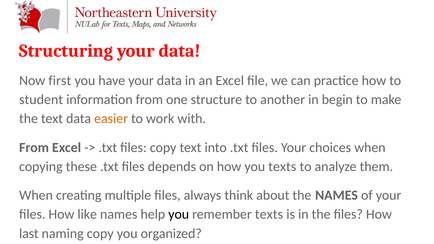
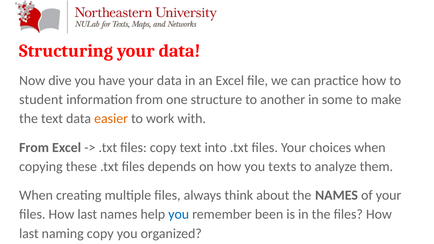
first: first -> dive (60, 81)
begin: begin -> some (337, 100)
like: like -> last (87, 214)
you colour: black -> blue (179, 214)
remember texts: texts -> been (269, 214)
